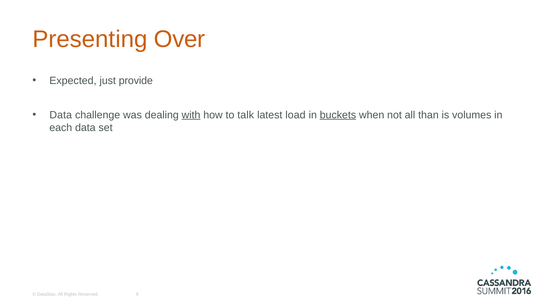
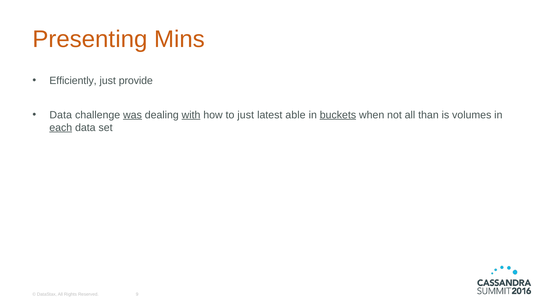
Over: Over -> Mins (180, 39)
Expected: Expected -> Efficiently (73, 81)
was underline: none -> present (132, 115)
to talk: talk -> just (246, 115)
load: load -> able (295, 115)
each underline: none -> present (61, 128)
